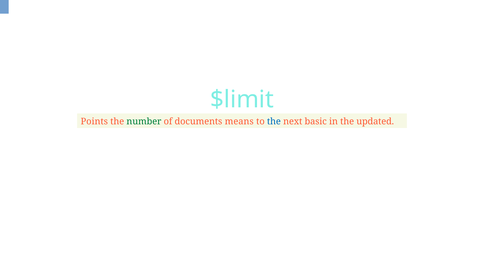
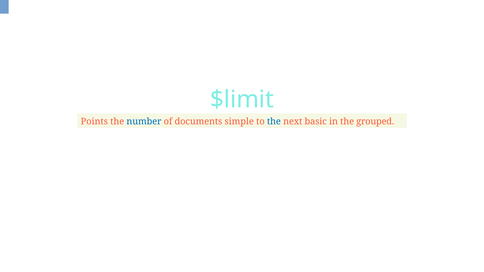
number colour: green -> blue (144, 121)
means: means -> simple (239, 121)
updated: updated -> grouped (375, 121)
